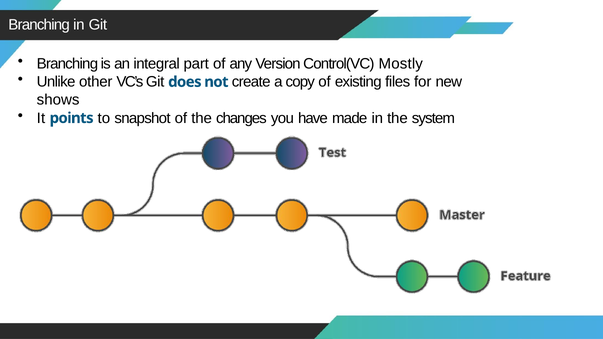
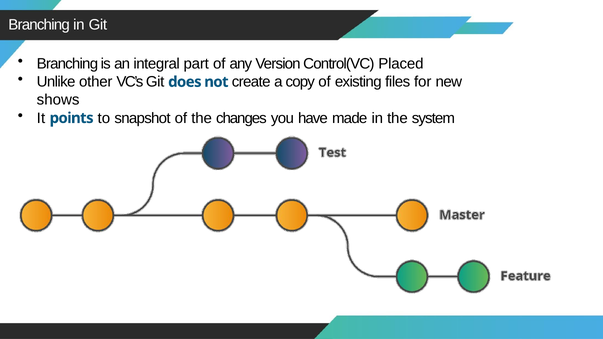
Mostly: Mostly -> Placed (401, 64)
